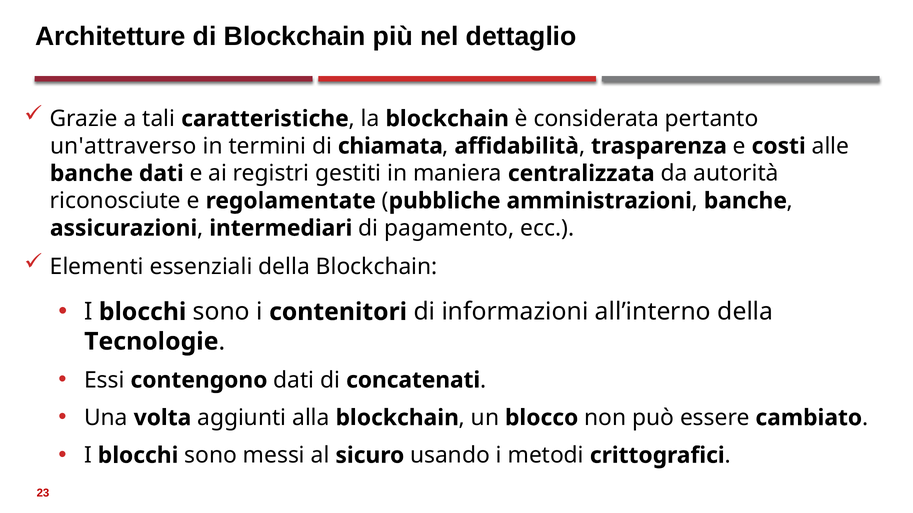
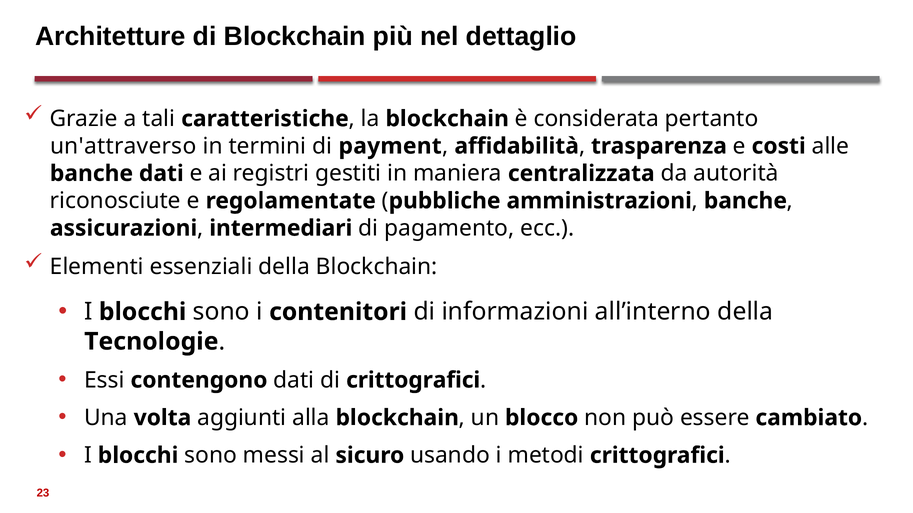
chiamata: chiamata -> payment (390, 146)
di concatenati: concatenati -> crittografici (413, 381)
